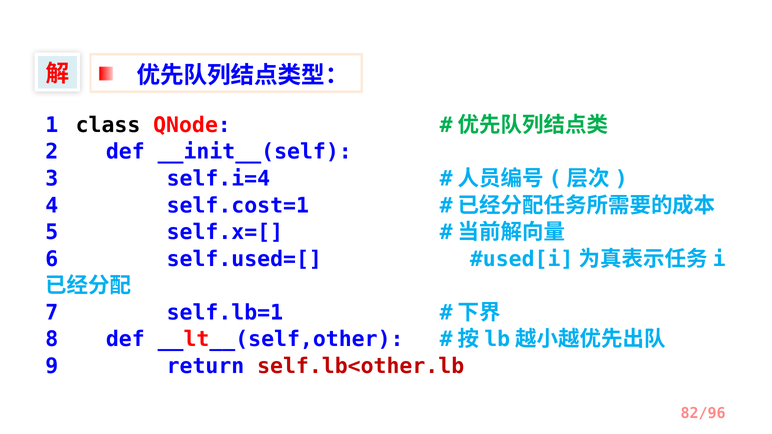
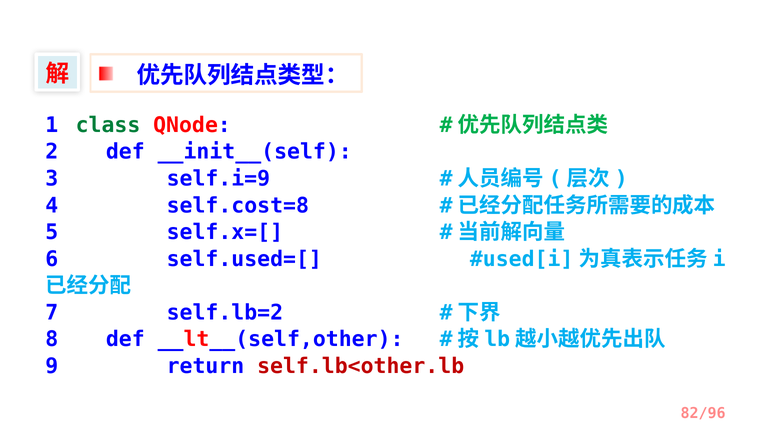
class colour: black -> green (108, 125)
self.i=4: self.i=4 -> self.i=9 (218, 179)
self.cost=1: self.cost=1 -> self.cost=8 (238, 206)
self.lb=1: self.lb=1 -> self.lb=2 (225, 313)
